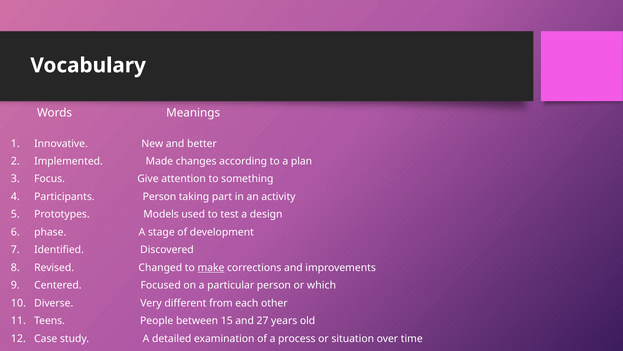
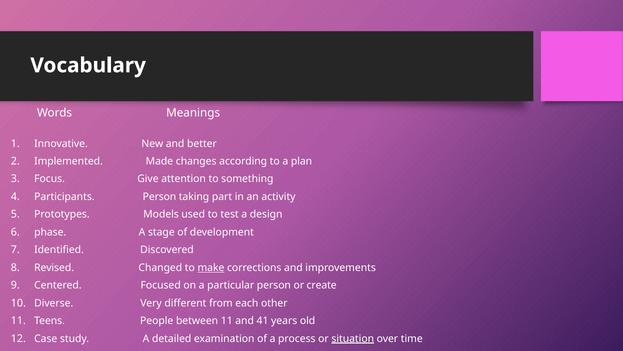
which: which -> create (322, 285)
between 15: 15 -> 11 (227, 320)
27: 27 -> 41 (263, 320)
situation underline: none -> present (353, 338)
